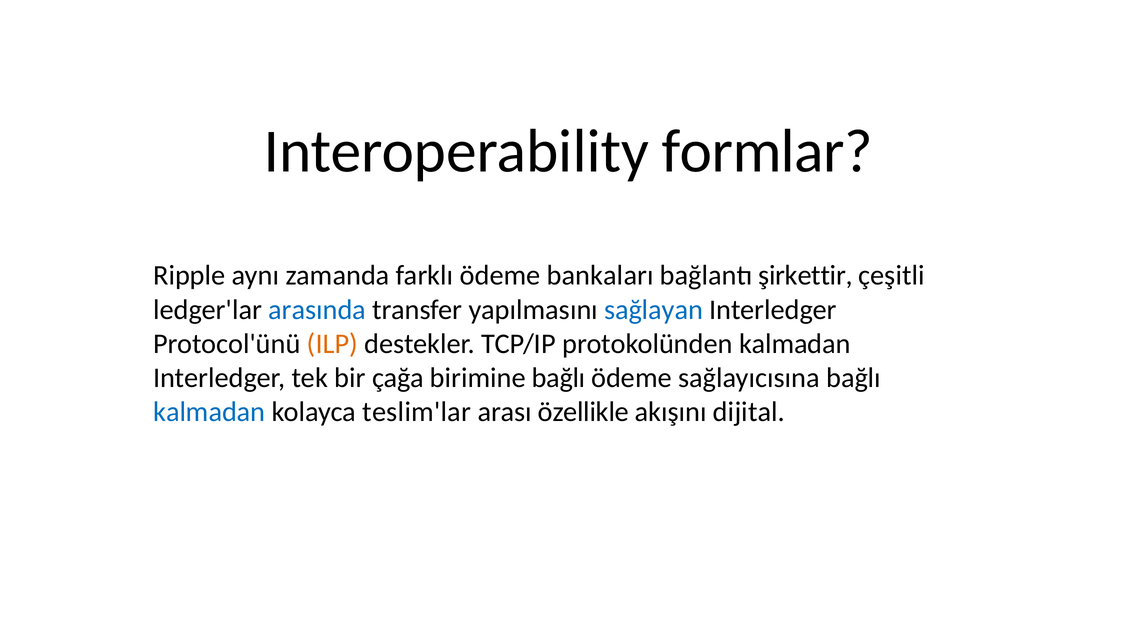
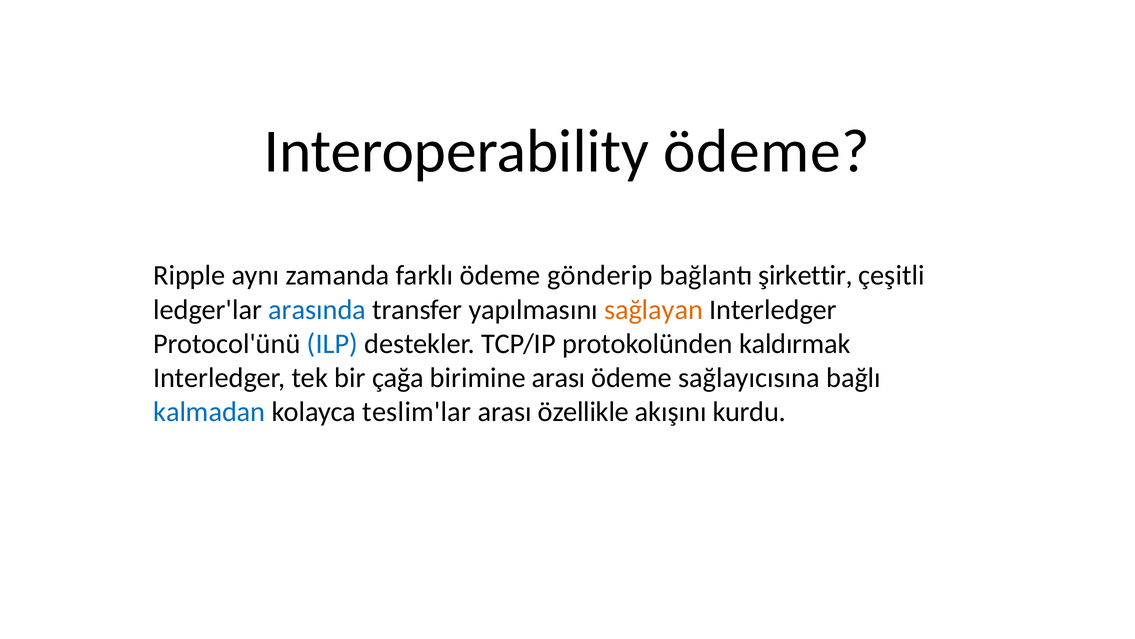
Interoperability formlar: formlar -> ödeme (767, 151)
bankaları: bankaları -> gönderip (600, 275)
sağlayan colour: blue -> orange (654, 309)
ILP colour: orange -> blue (332, 343)
protokolünden kalmadan: kalmadan -> kaldırmak (795, 343)
birimine bağlı: bağlı -> arası (559, 377)
dijital: dijital -> kurdu (749, 412)
